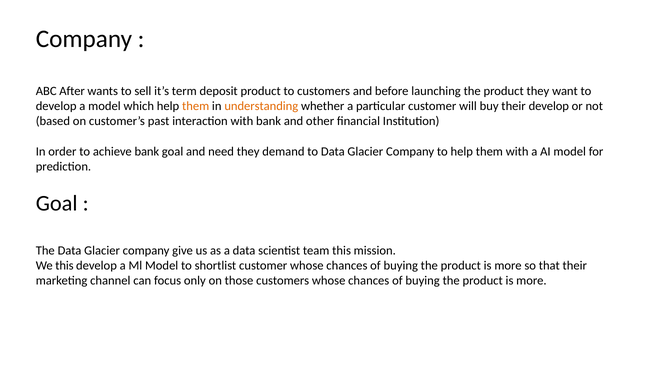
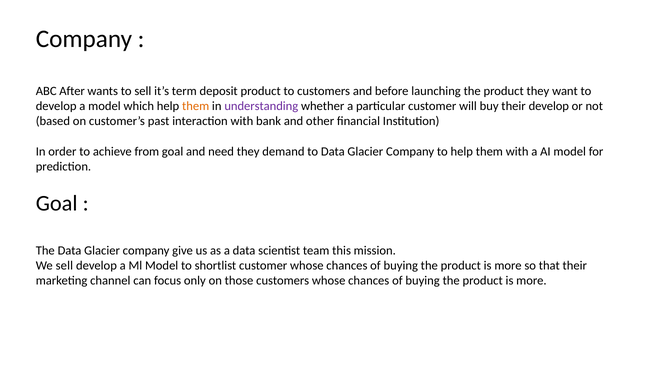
understanding colour: orange -> purple (261, 106)
achieve bank: bank -> from (147, 151)
We this: this -> sell (64, 266)
